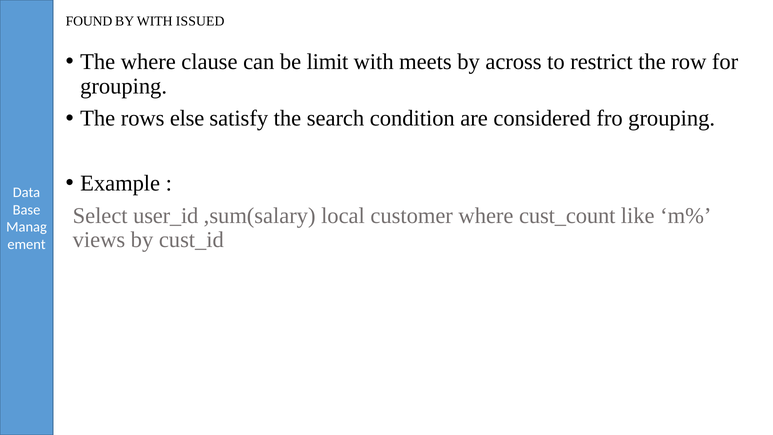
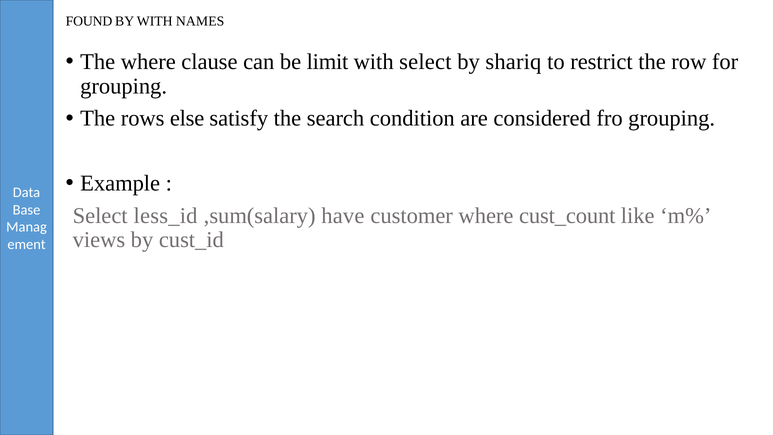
ISSUED: ISSUED -> NAMES (200, 21)
with meets: meets -> select (425, 62)
across: across -> shariq (513, 62)
user_id: user_id -> less_id (166, 216)
local: local -> have (343, 216)
